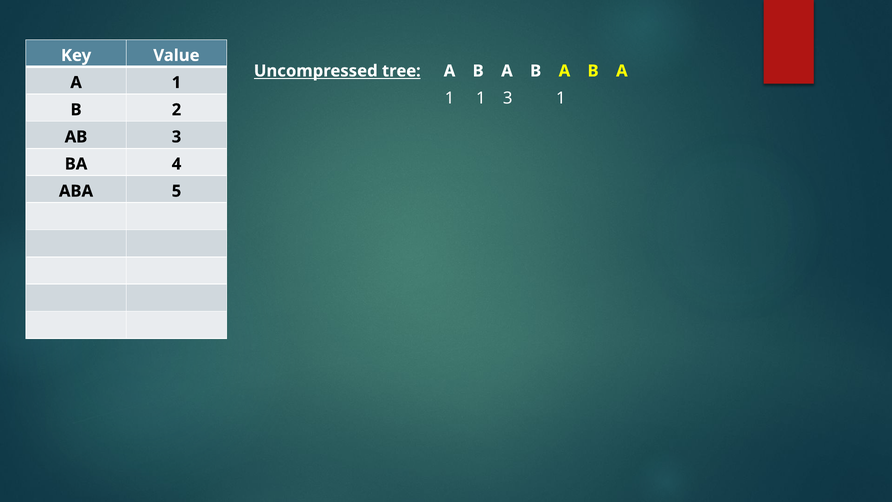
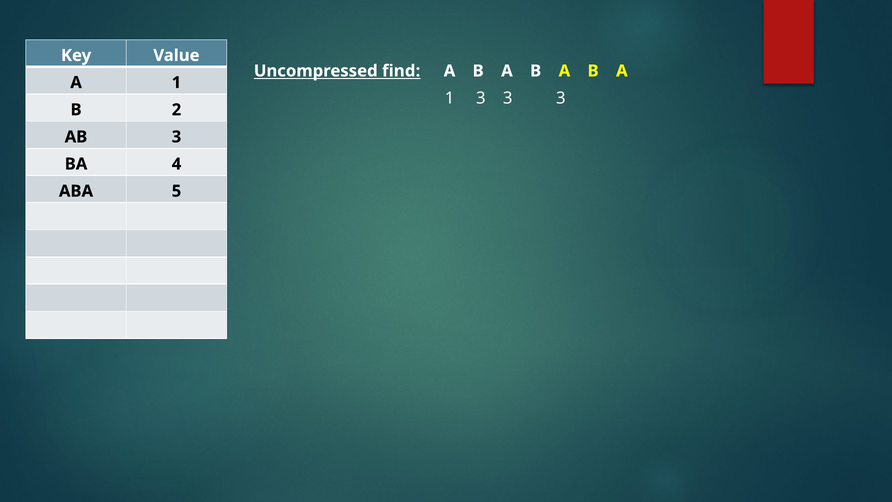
tree: tree -> find (401, 71)
1 1: 1 -> 3 (481, 98)
1: 1 -> 3 (561, 98)
